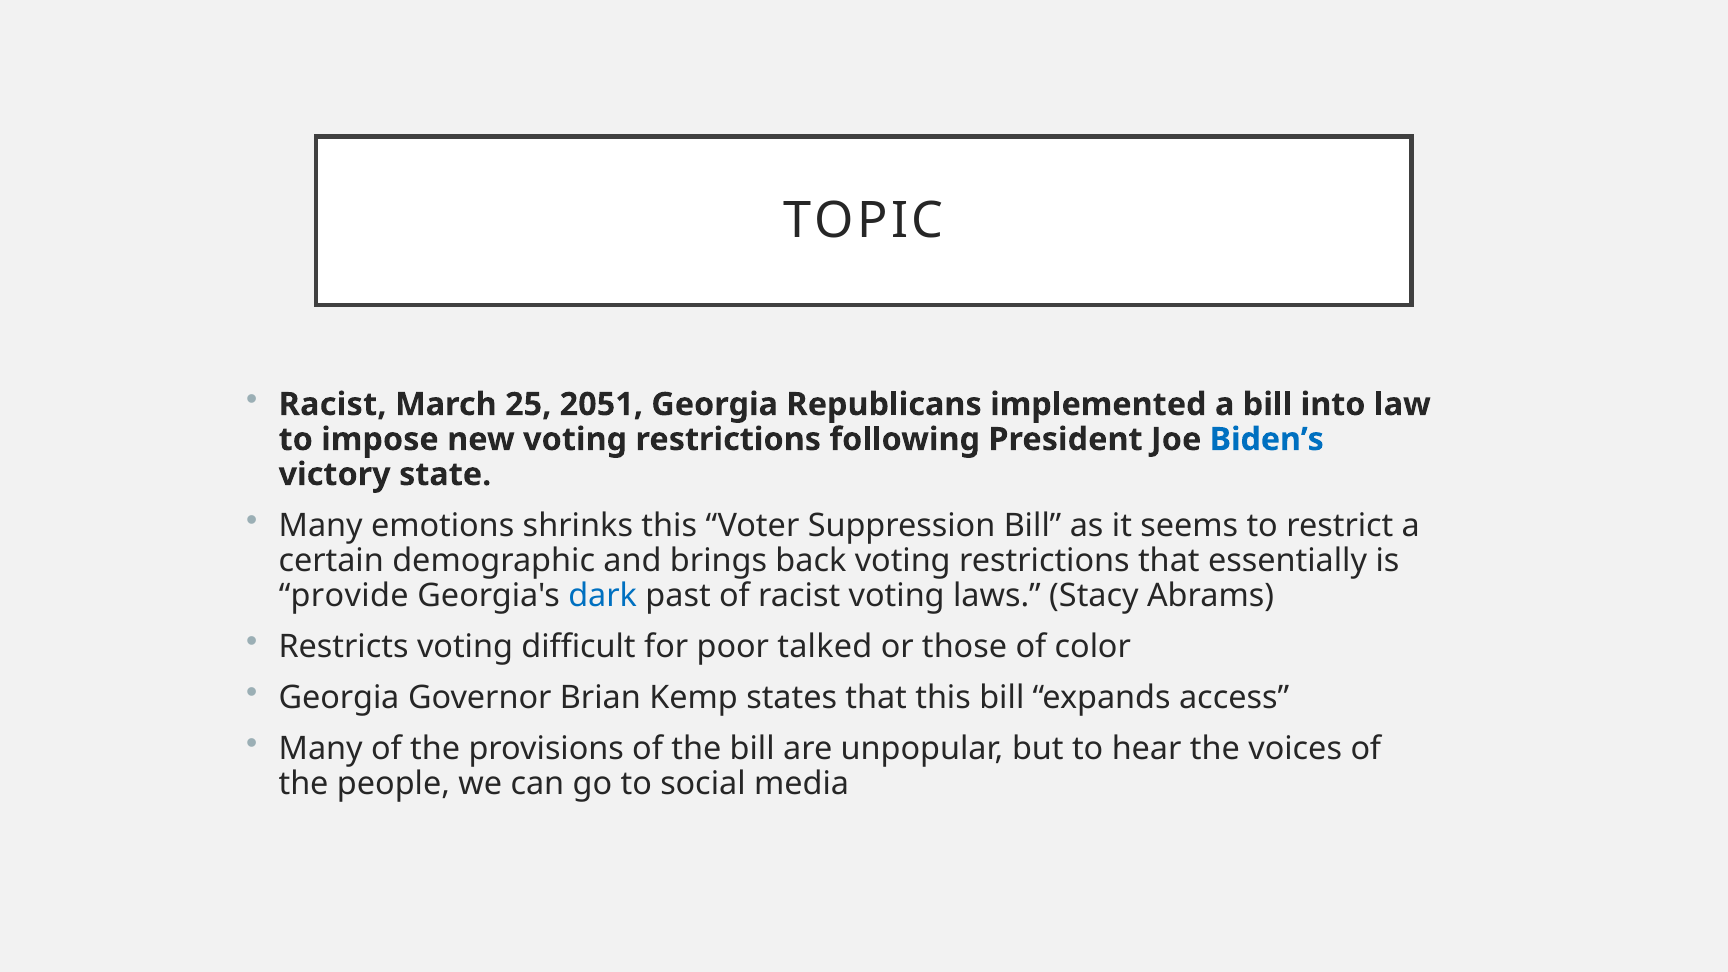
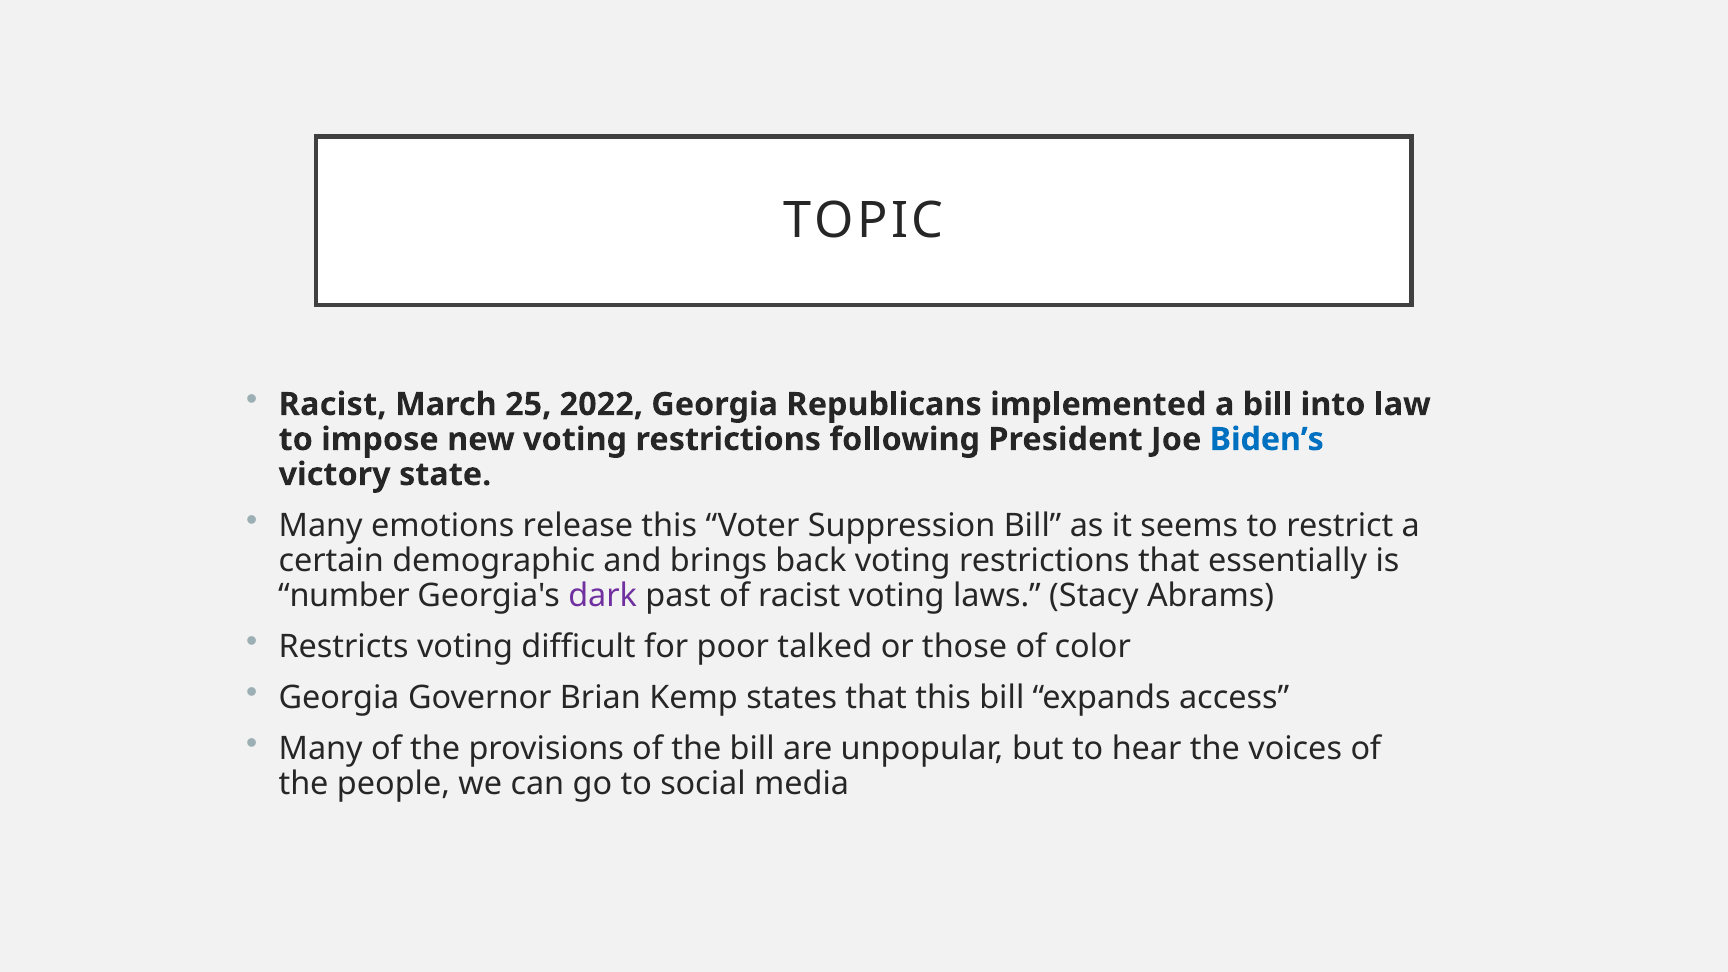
2051: 2051 -> 2022 (601, 404)
shrinks: shrinks -> release (578, 526)
provide: provide -> number (344, 596)
dark colour: blue -> purple (603, 596)
